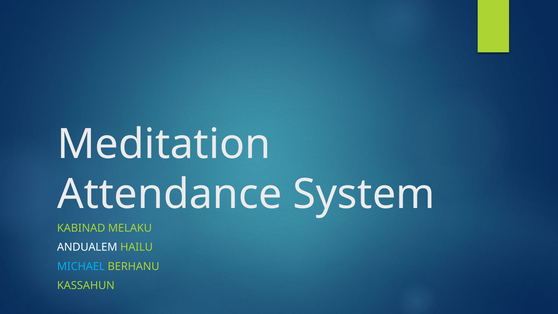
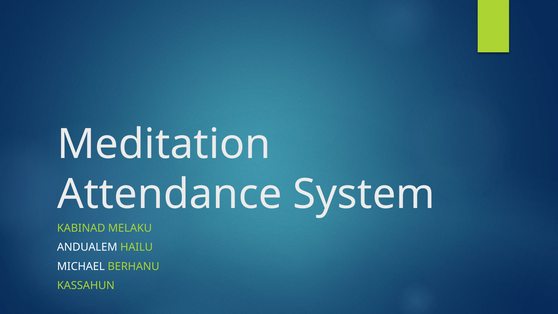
MICHAEL colour: light blue -> white (81, 266)
